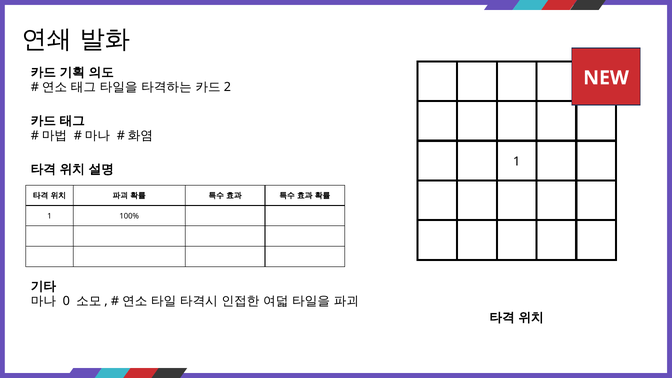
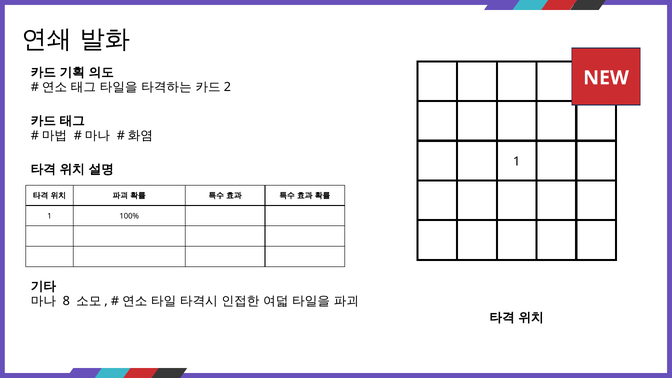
0: 0 -> 8 (66, 301)
